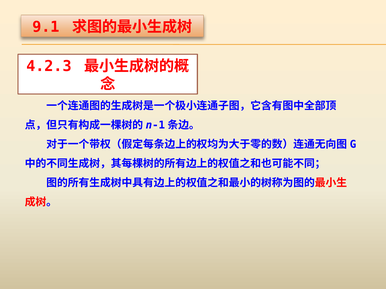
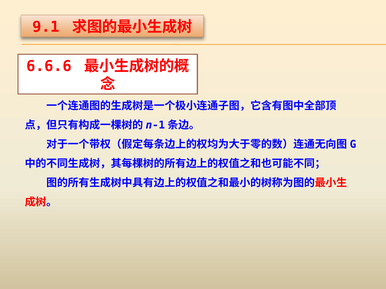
4.2.3: 4.2.3 -> 6.6.6 (49, 66)
